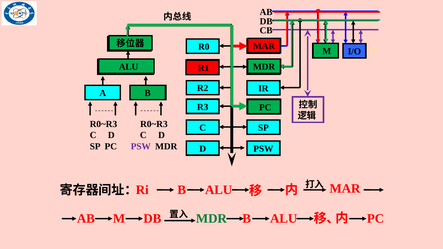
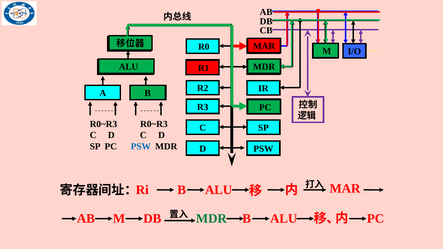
PSW colour: purple -> blue (141, 147)
